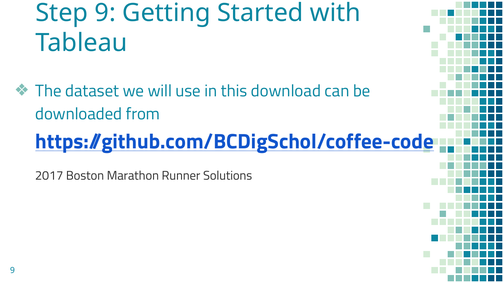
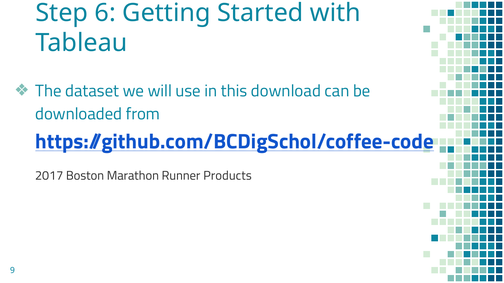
Step 9: 9 -> 6 (105, 13)
Solutions: Solutions -> Products (228, 176)
